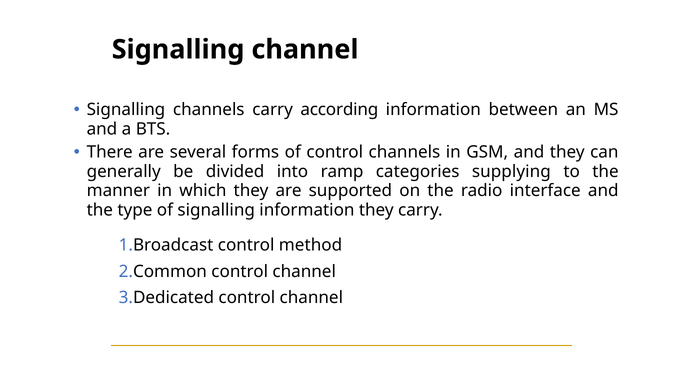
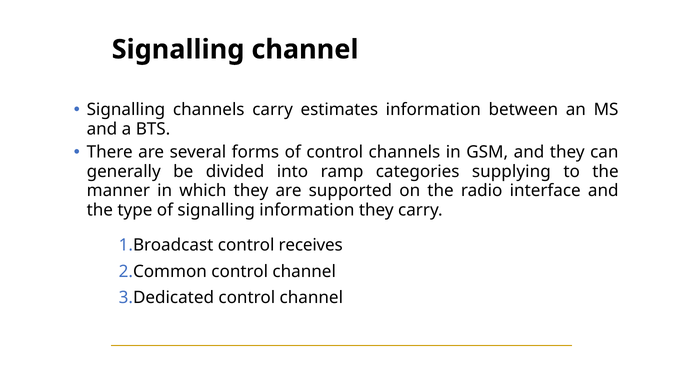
according: according -> estimates (339, 110)
method: method -> receives (311, 245)
